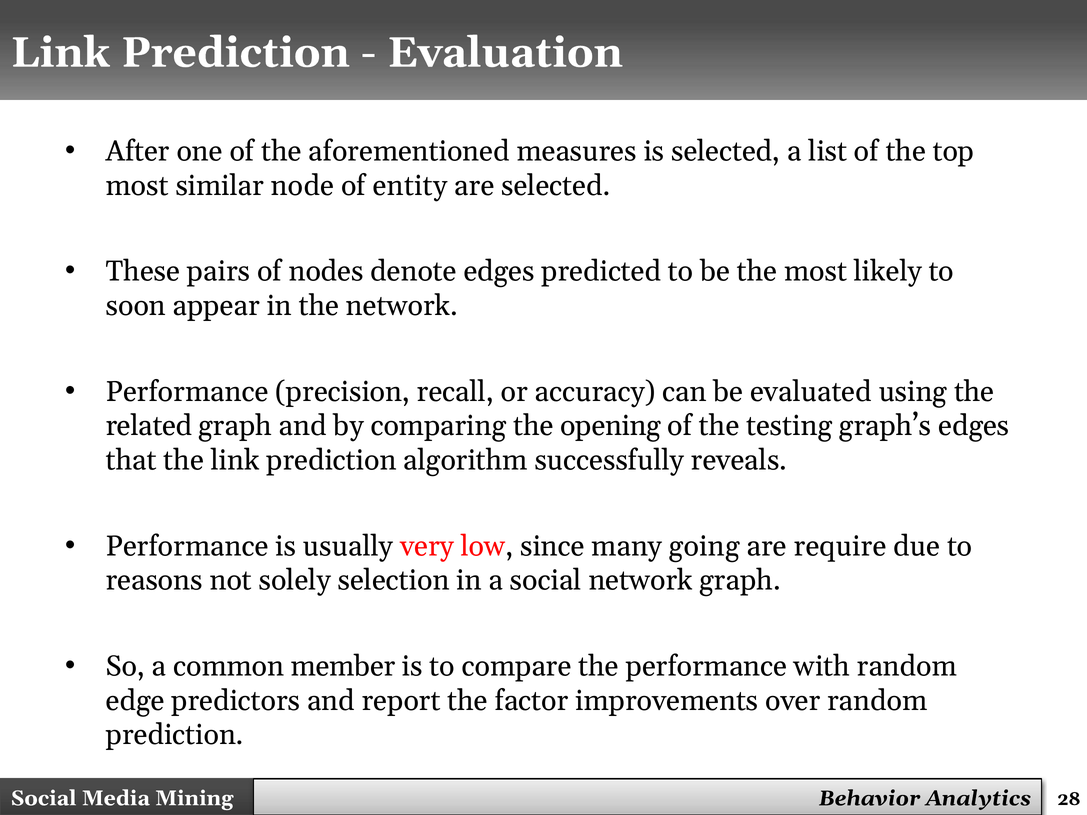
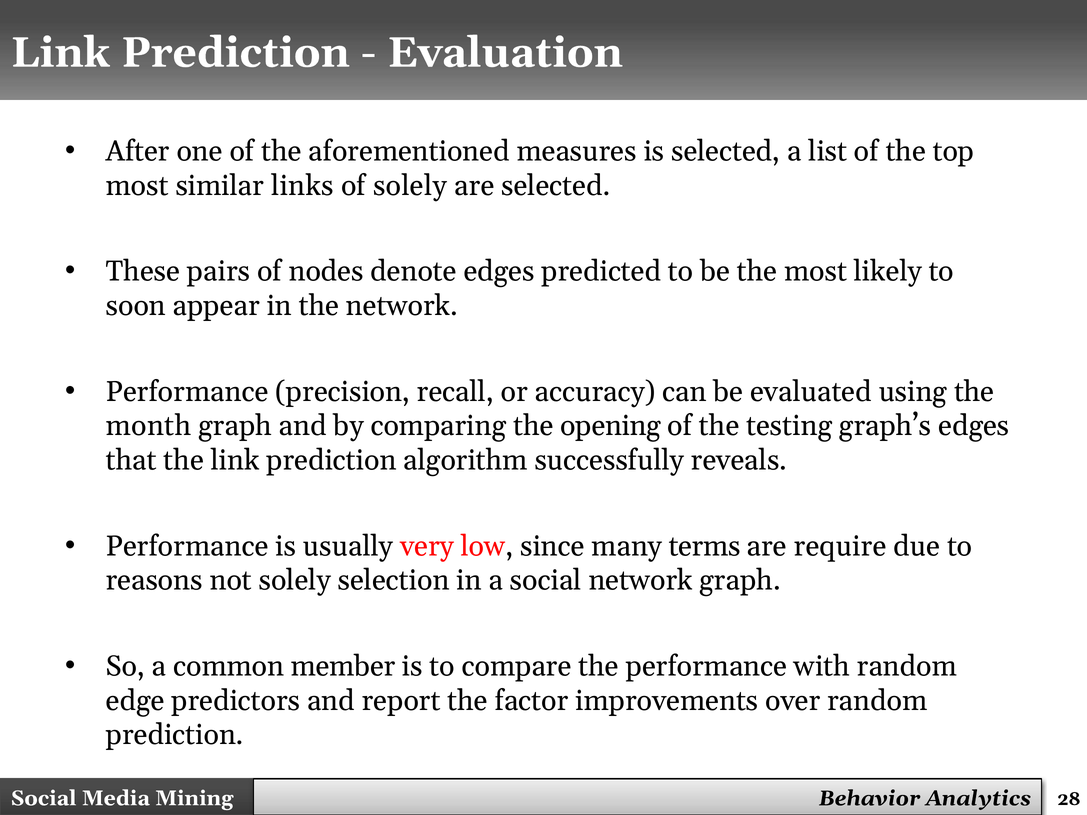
node: node -> links (302, 186)
of entity: entity -> solely (410, 186)
related: related -> month (149, 426)
going: going -> terms (705, 546)
